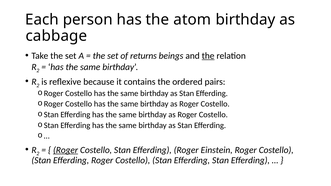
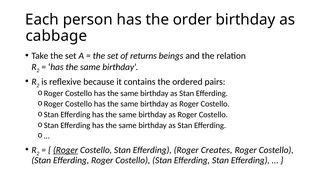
atom: atom -> order (192, 20)
the underline: present -> none (208, 56)
Einstein: Einstein -> Creates (217, 150)
